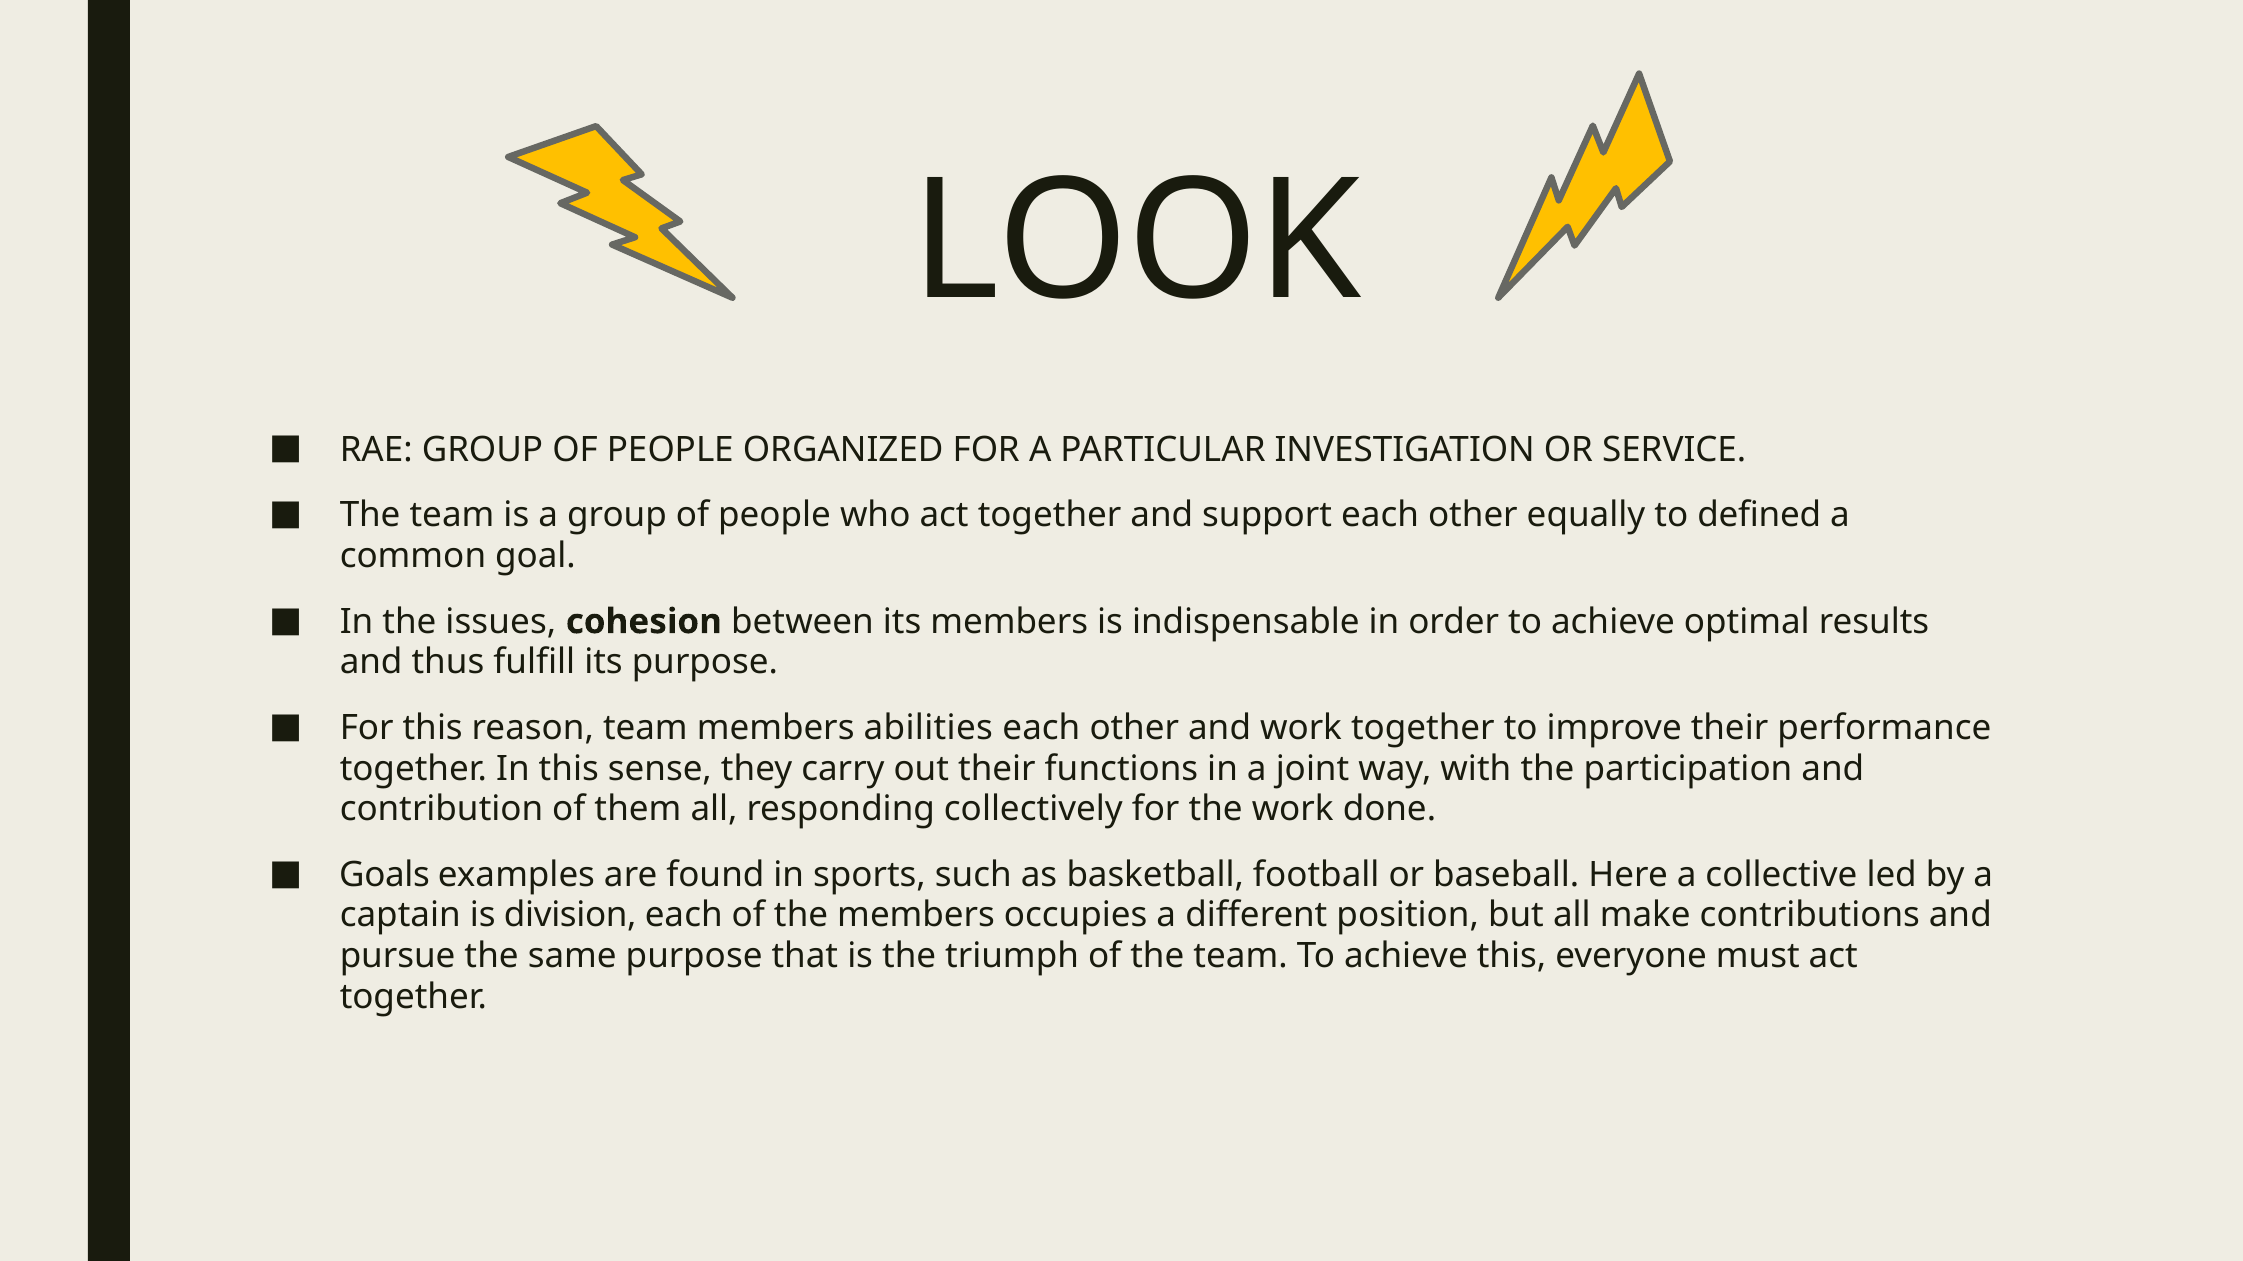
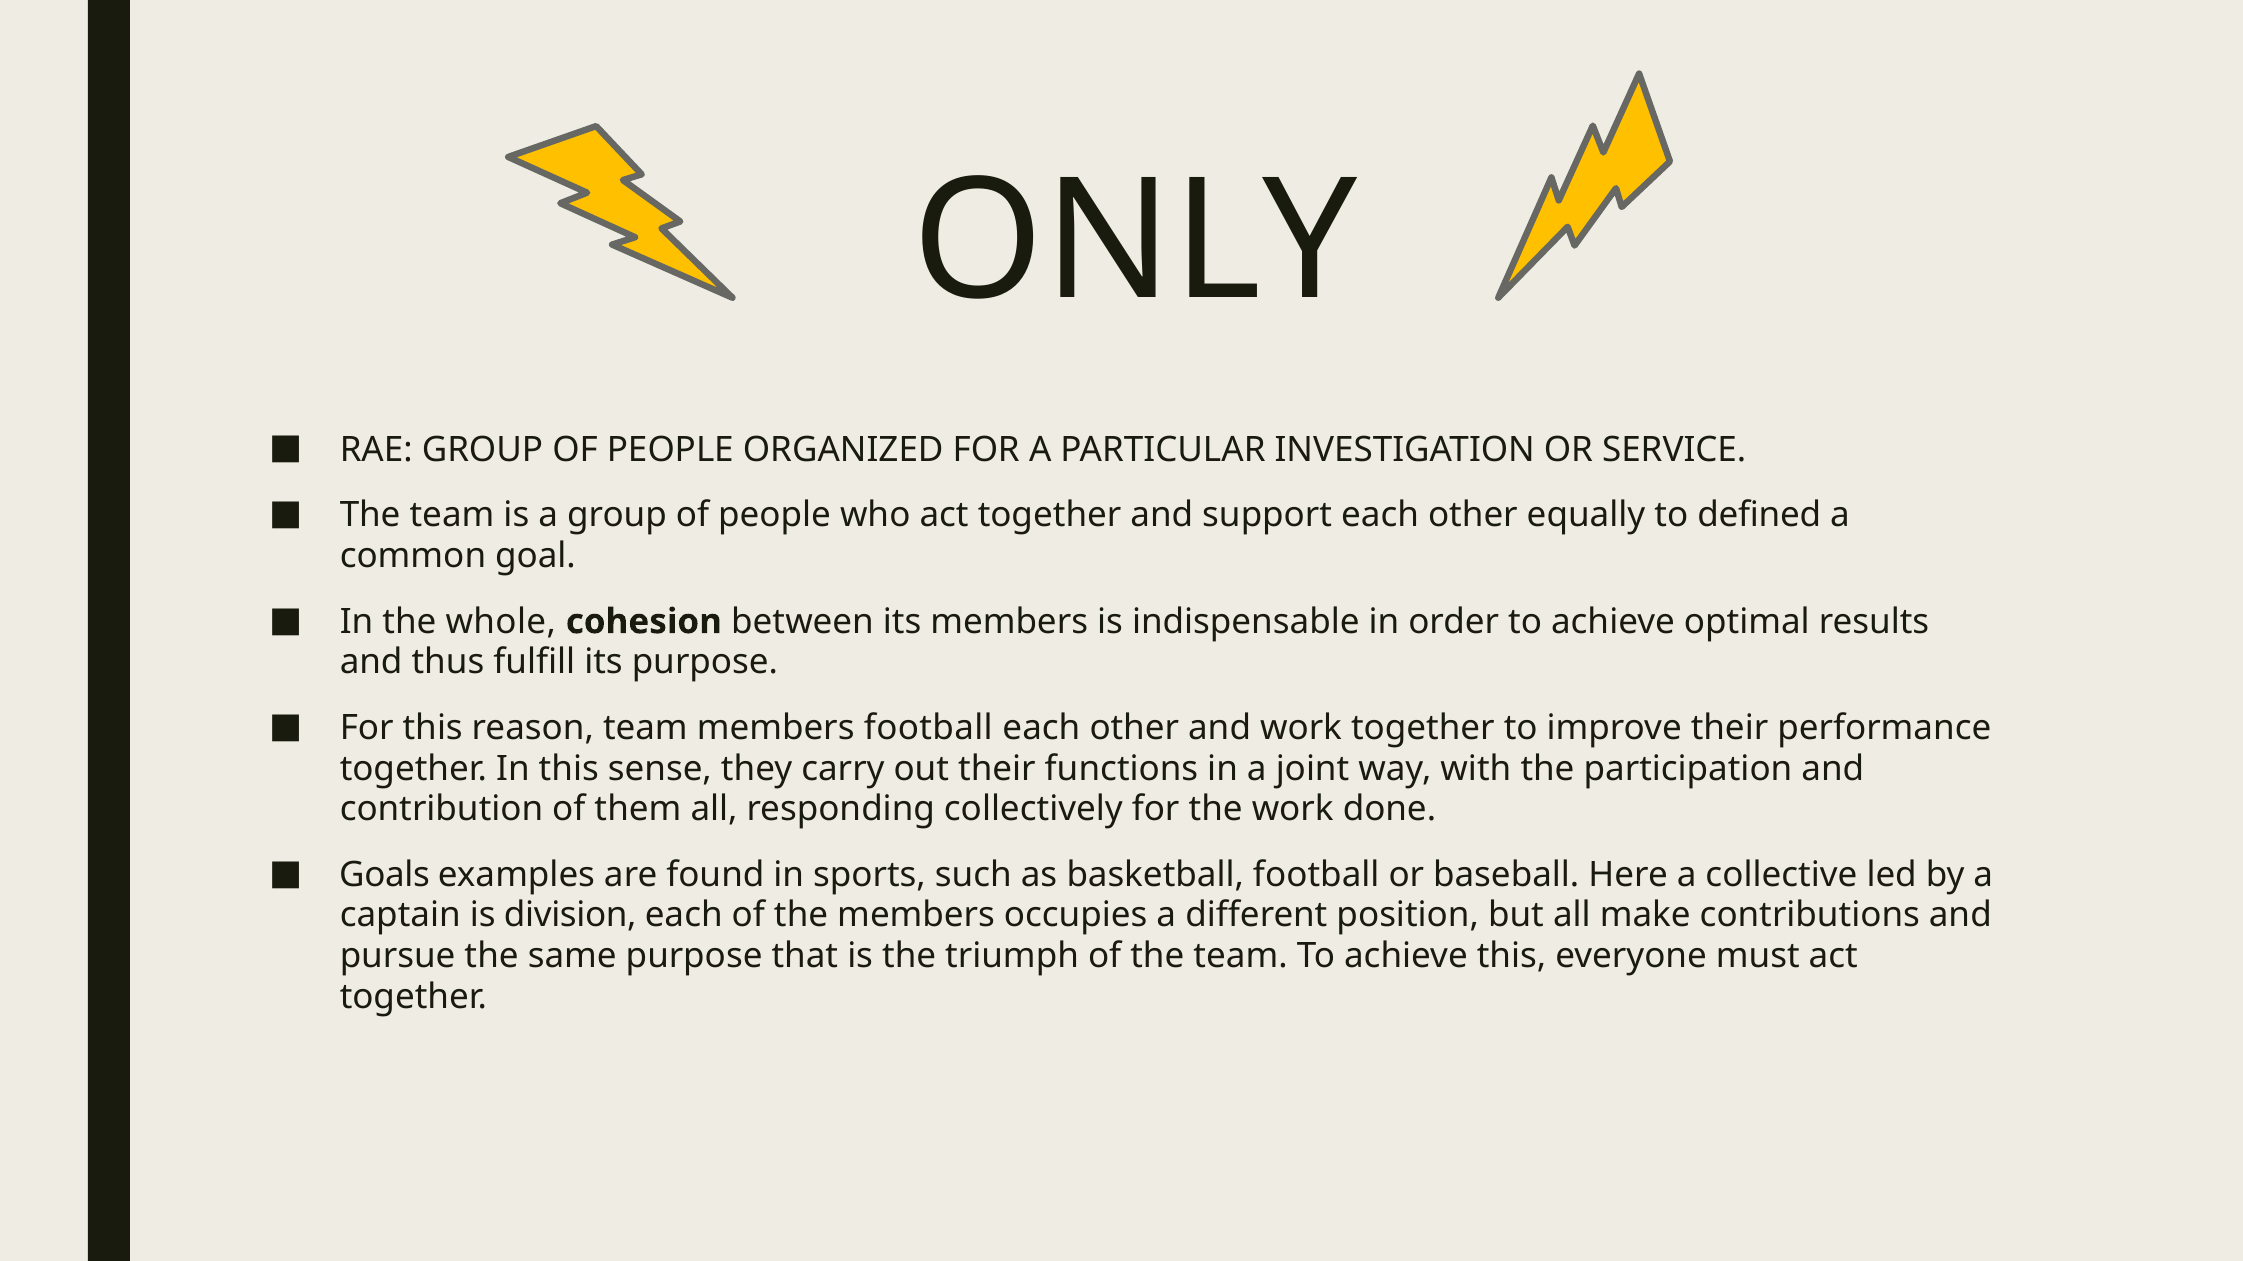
LOOK: LOOK -> ONLY (1135, 242)
issues: issues -> whole (501, 622)
members abilities: abilities -> football (928, 728)
